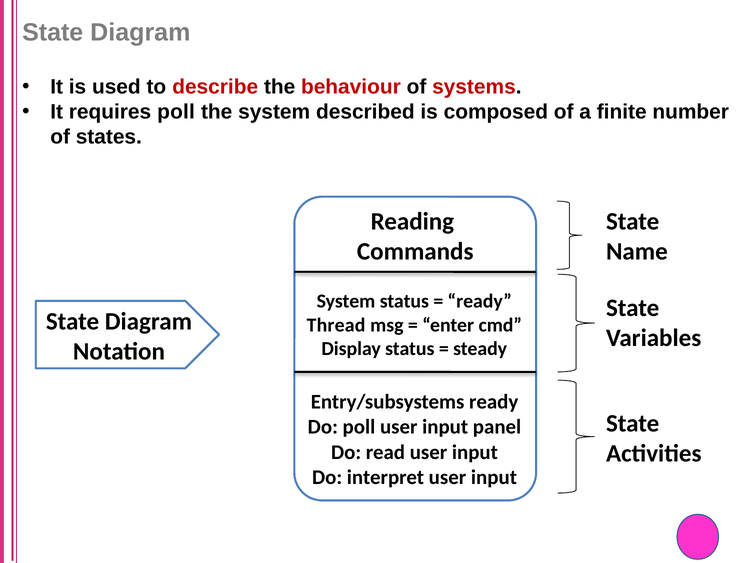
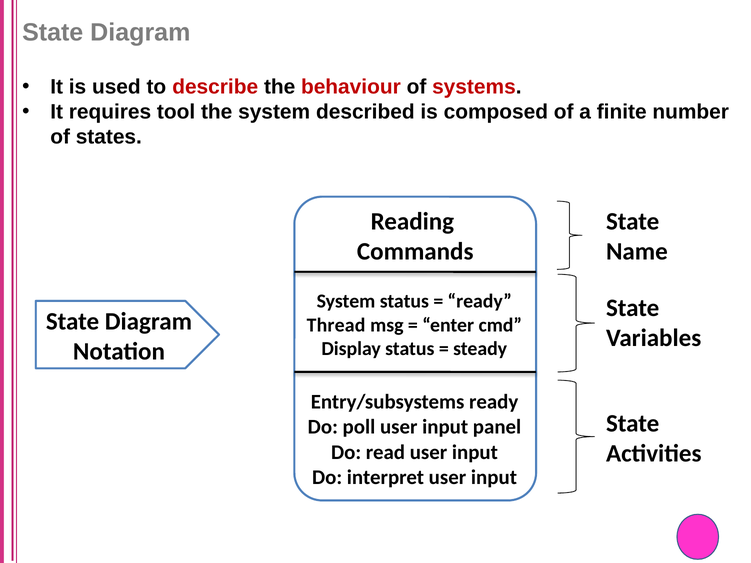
requires poll: poll -> tool (176, 112)
